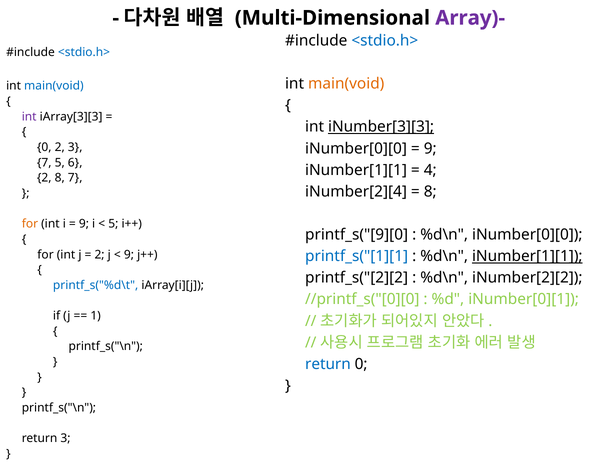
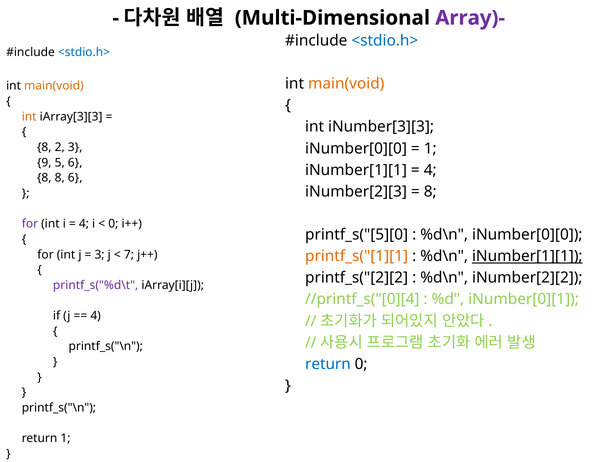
main(void colour: blue -> orange (54, 86)
int colour: purple -> orange (29, 117)
iNumber[3][3 underline: present -> none (381, 127)
0: 0 -> 8 (44, 147)
9: 9 -> 1 (430, 148)
7: 7 -> 9 (44, 163)
2: 2 -> 8 (44, 178)
8 7: 7 -> 6 (75, 178)
iNumber[2][4: iNumber[2][4 -> iNumber[2][3 (356, 192)
for colour: orange -> purple (30, 224)
9: 9 -> 4 (84, 224)
5: 5 -> 0 (113, 224)
printf_s("[9][0: printf_s("[9][0 -> printf_s("[5][0 (357, 235)
2: 2 -> 3 (100, 255)
9: 9 -> 7 (129, 255)
printf_s("[1][1 colour: blue -> orange (357, 256)
printf_s("%d\t colour: blue -> purple (96, 285)
//printf_s("[0][0: //printf_s("[0][0 -> //printf_s("[0][4 (362, 299)
1: 1 -> 4 (96, 316)
return 3: 3 -> 1 (65, 438)
